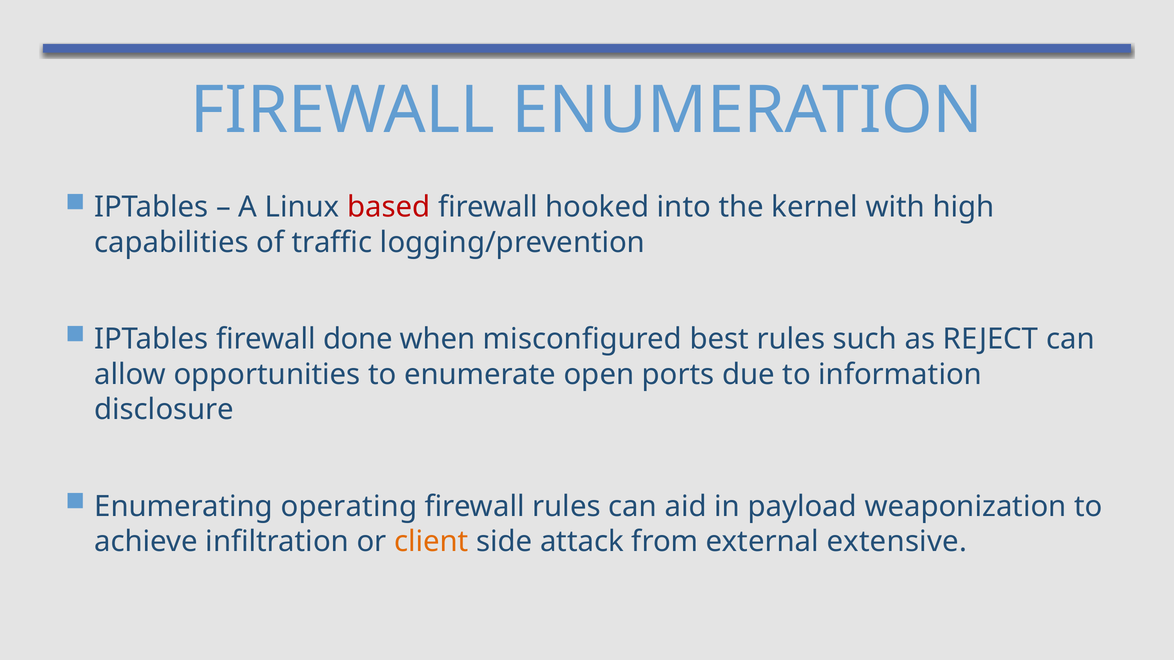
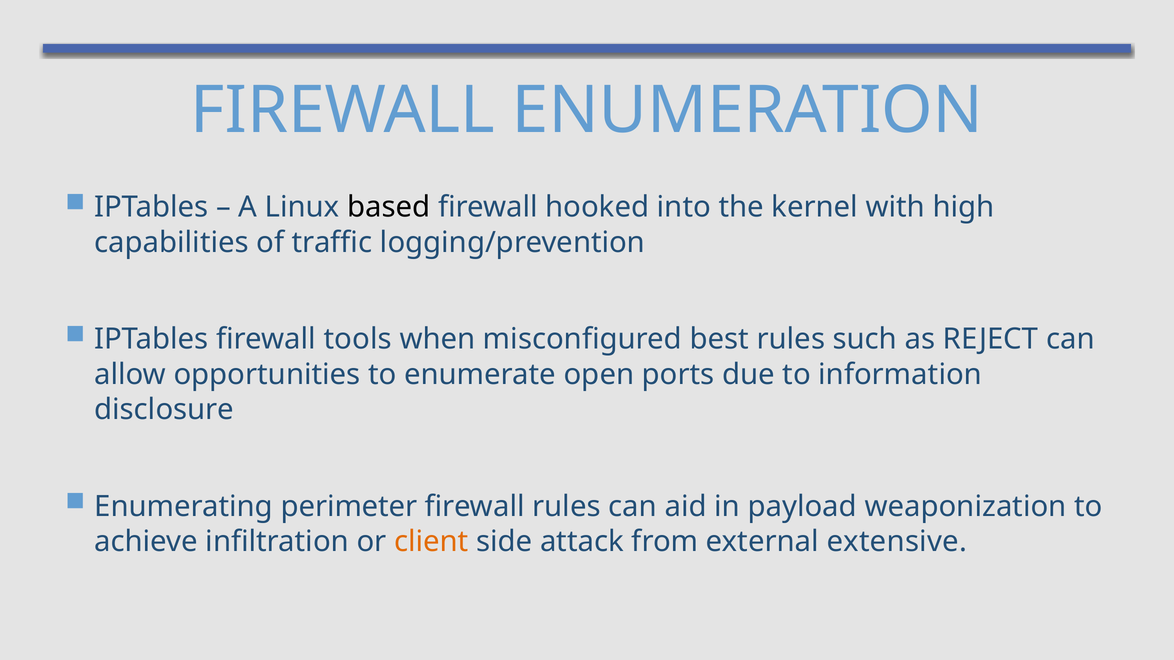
based colour: red -> black (389, 207)
done: done -> tools (358, 339)
operating: operating -> perimeter (349, 507)
